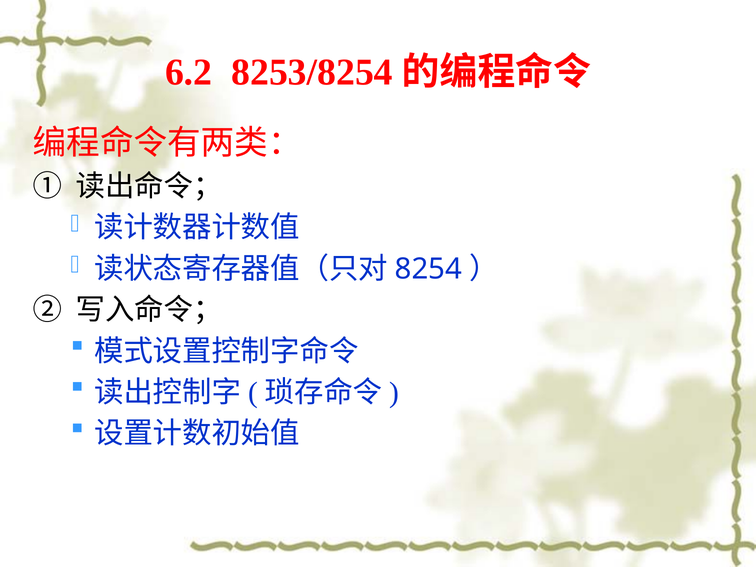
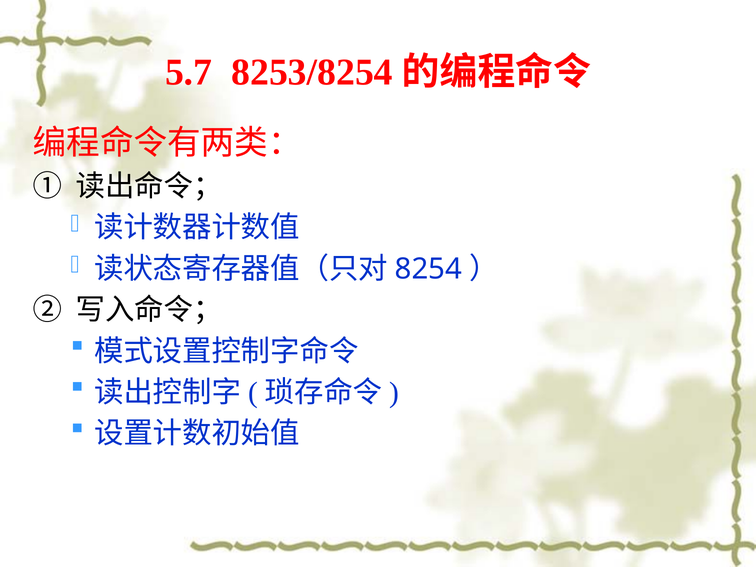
6.2: 6.2 -> 5.7 (189, 72)
